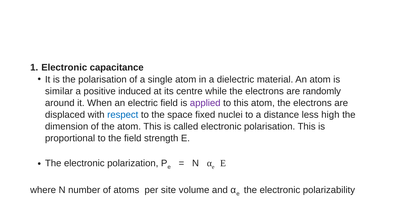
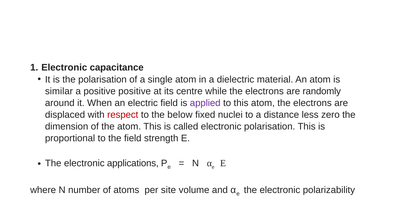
positive induced: induced -> positive (135, 91)
respect colour: blue -> red (123, 115)
space: space -> below (180, 115)
high: high -> zero (330, 115)
polarization: polarization -> applications (133, 163)
